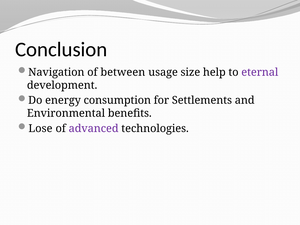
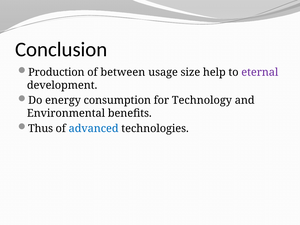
Navigation: Navigation -> Production (56, 72)
Settlements: Settlements -> Technology (202, 100)
Lose: Lose -> Thus (41, 129)
advanced colour: purple -> blue (94, 129)
